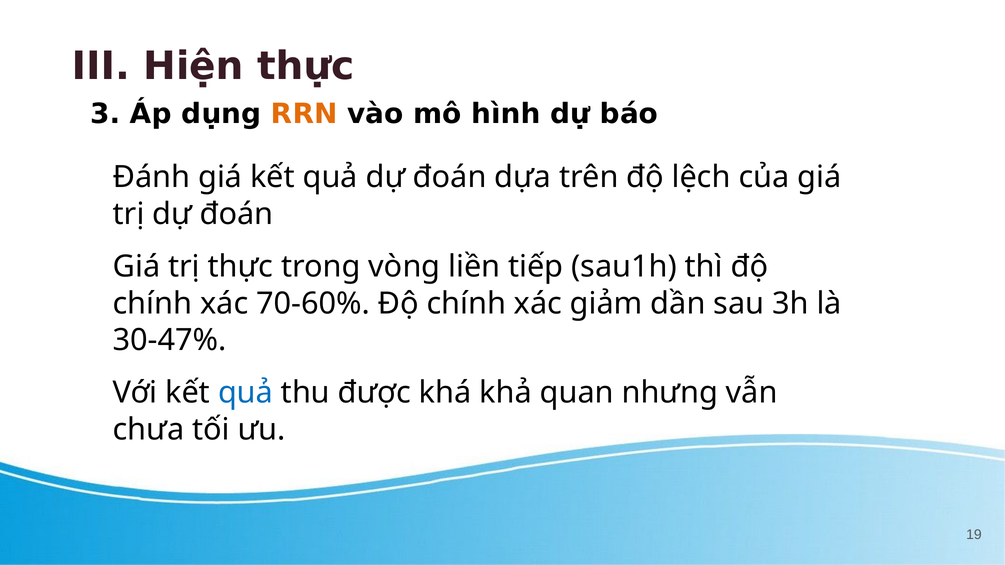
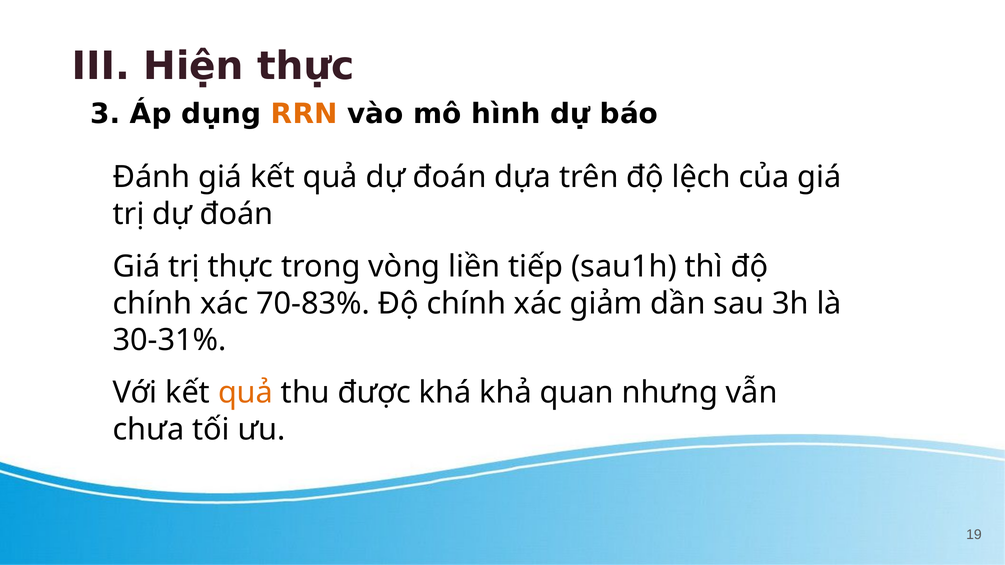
70-60%: 70-60% -> 70-83% (313, 304)
30-47%: 30-47% -> 30-31% (170, 340)
quả colour: blue -> orange (245, 393)
